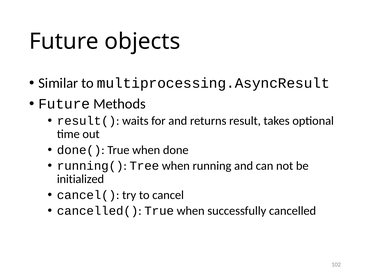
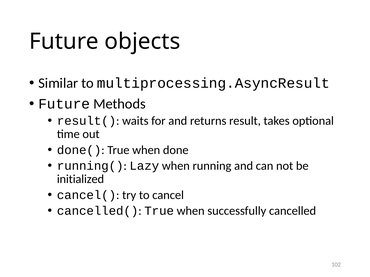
Tree: Tree -> Lazy (144, 166)
